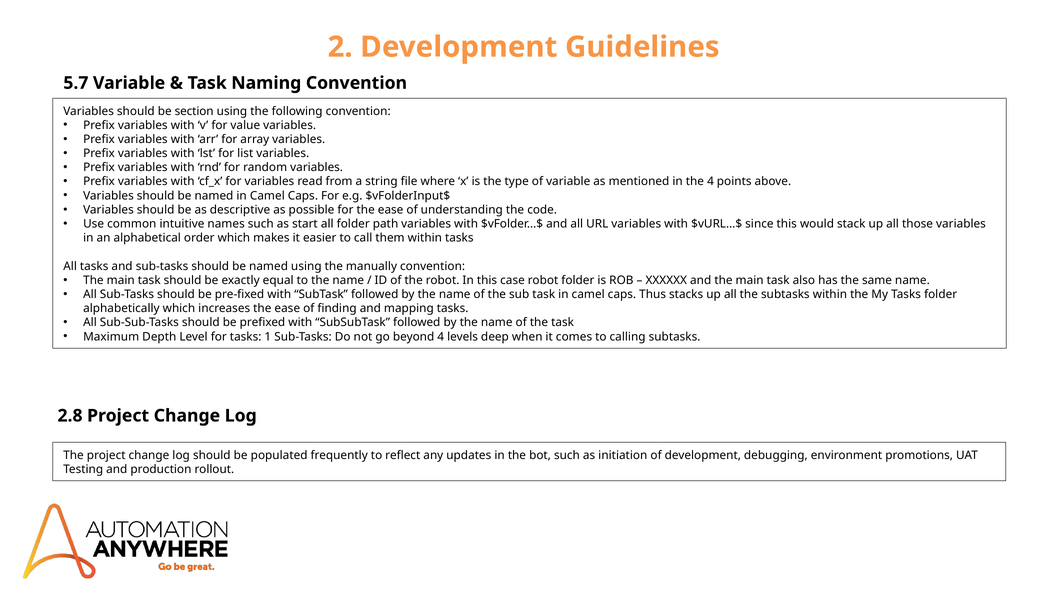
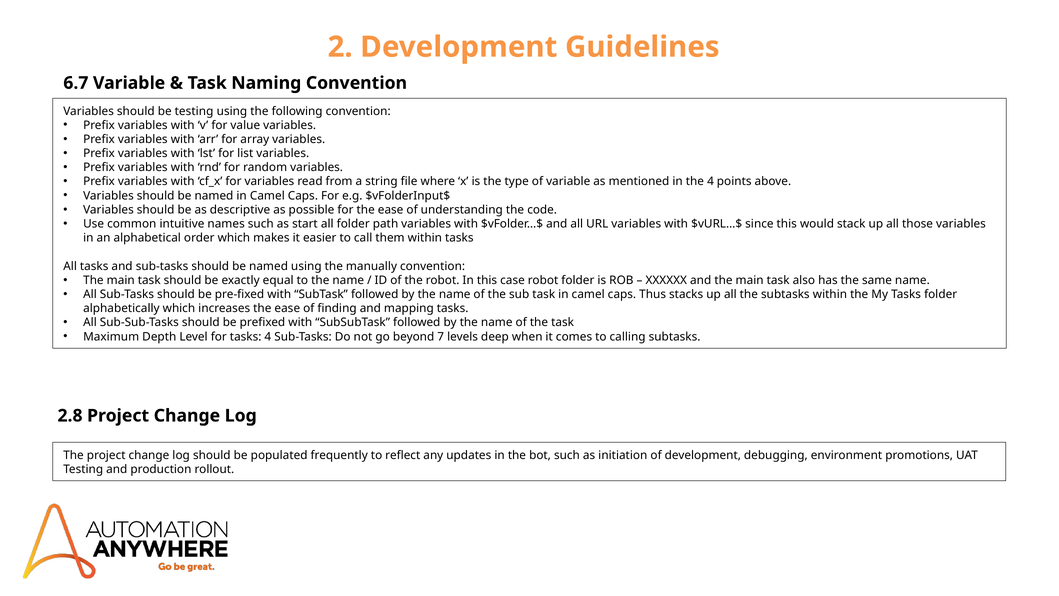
5.7: 5.7 -> 6.7 (76, 83)
be section: section -> testing (194, 111)
tasks 1: 1 -> 4 (268, 337)
beyond 4: 4 -> 7 (441, 337)
